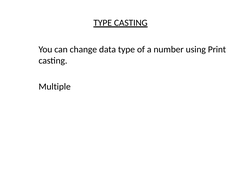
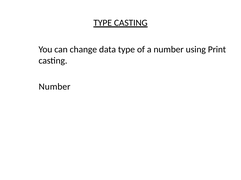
Multiple: Multiple -> Number (55, 87)
